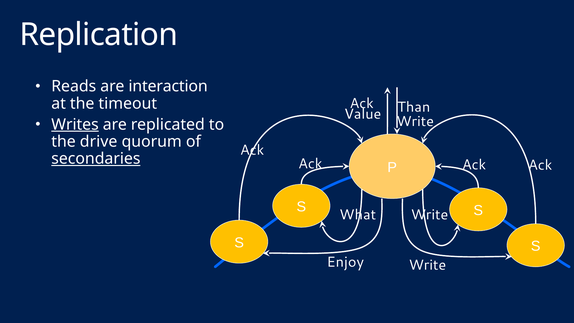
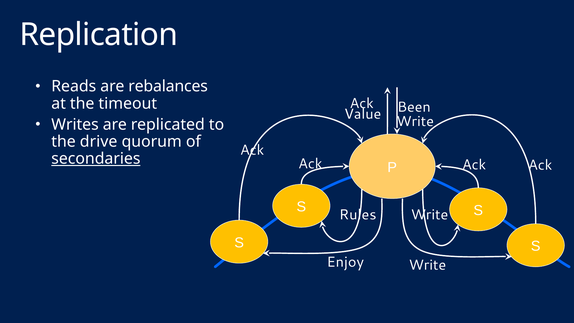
interaction: interaction -> rebalances (168, 86)
Than: Than -> Been (414, 107)
Writes underline: present -> none (75, 124)
What: What -> Rules (358, 215)
